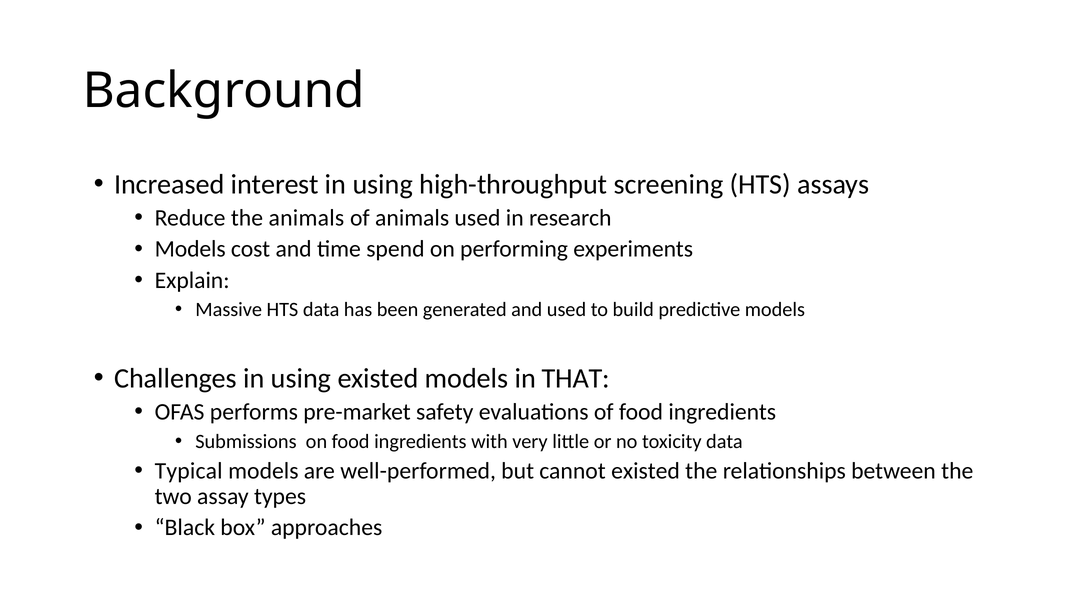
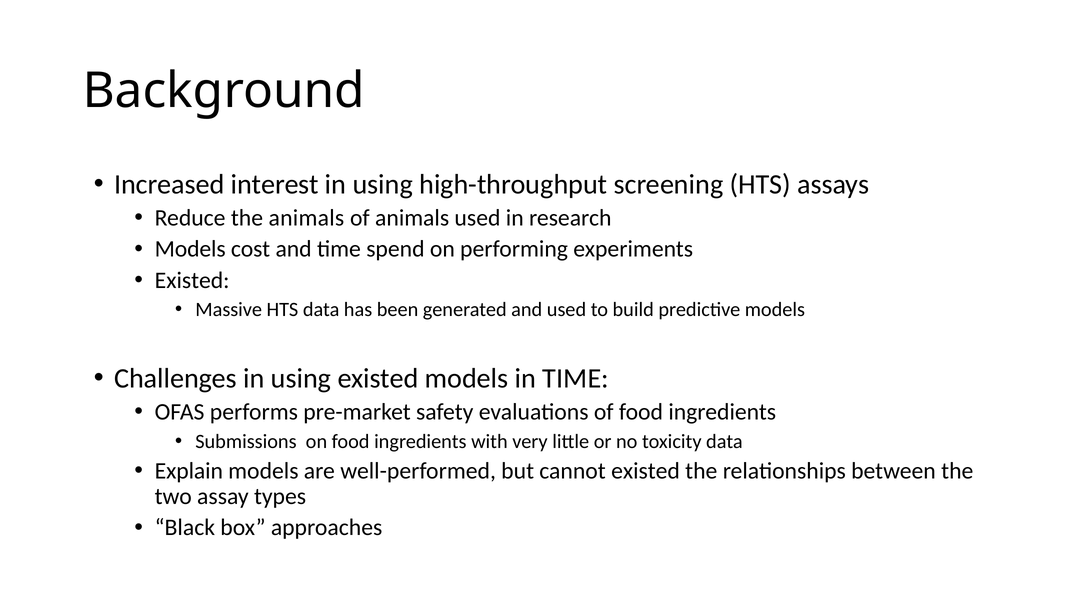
Explain: Explain -> Existed (192, 280)
in THAT: THAT -> TIME (576, 378)
Typical: Typical -> Explain (189, 471)
